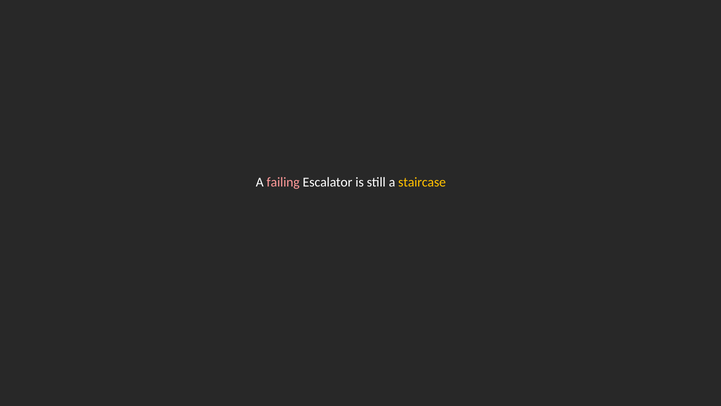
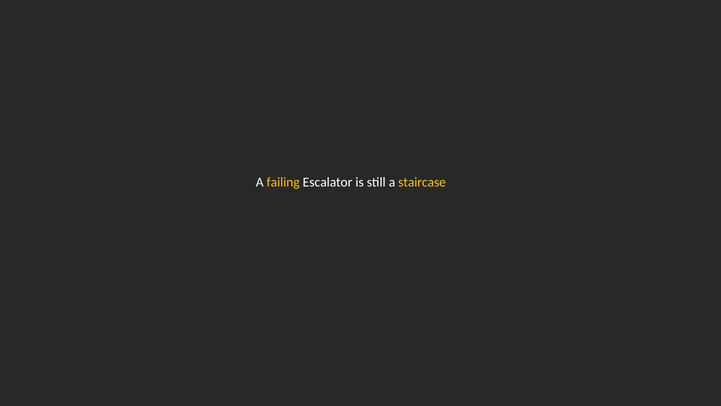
failing colour: pink -> yellow (283, 182)
